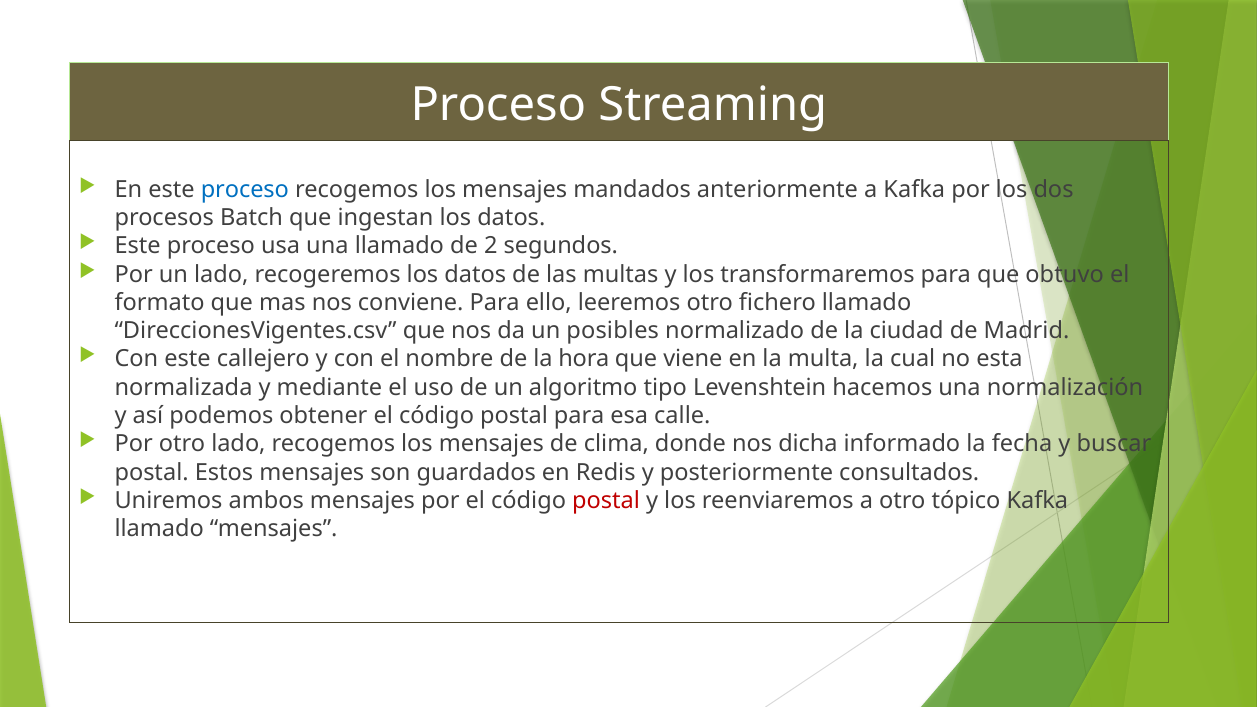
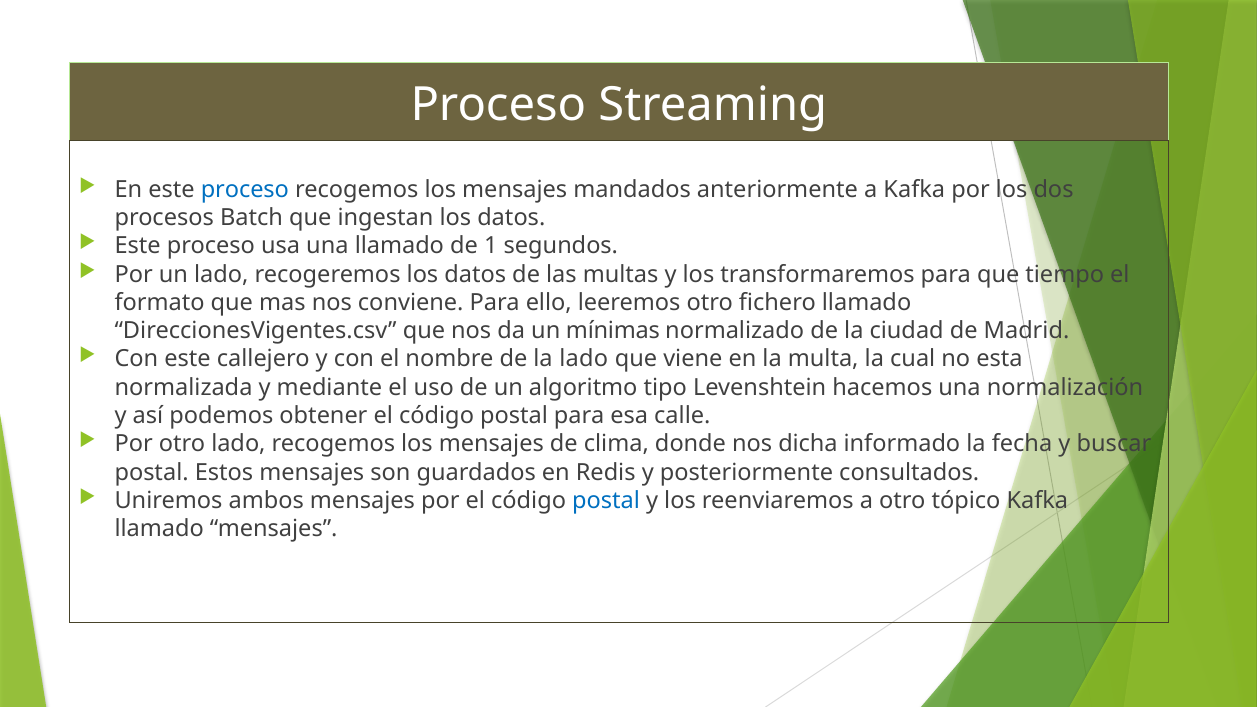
2: 2 -> 1 (491, 246)
obtuvo: obtuvo -> tiempo (1065, 274)
posibles: posibles -> mínimas (613, 331)
la hora: hora -> lado (584, 359)
postal colour: red -> blue (606, 501)
